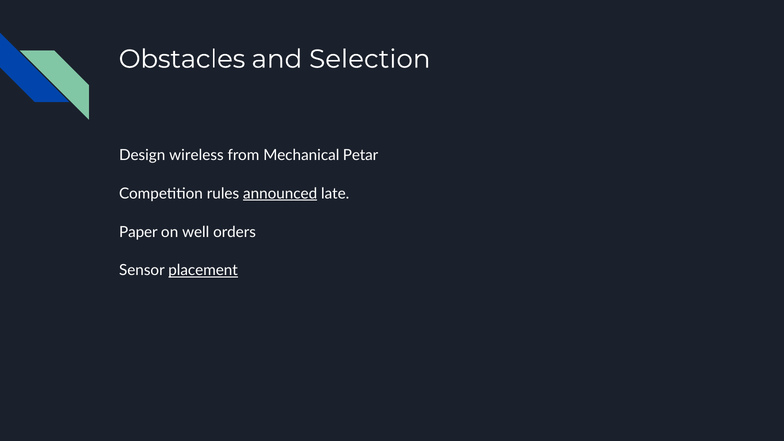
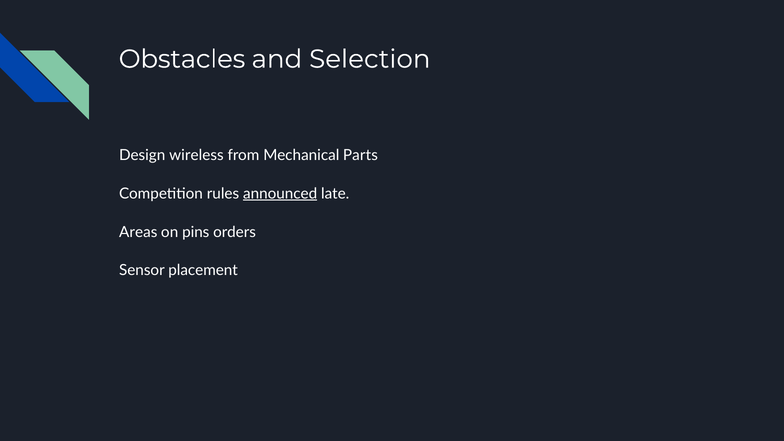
Petar: Petar -> Parts (360, 155)
Paper: Paper -> Areas (138, 232)
well: well -> pins (196, 232)
placement underline: present -> none (203, 270)
